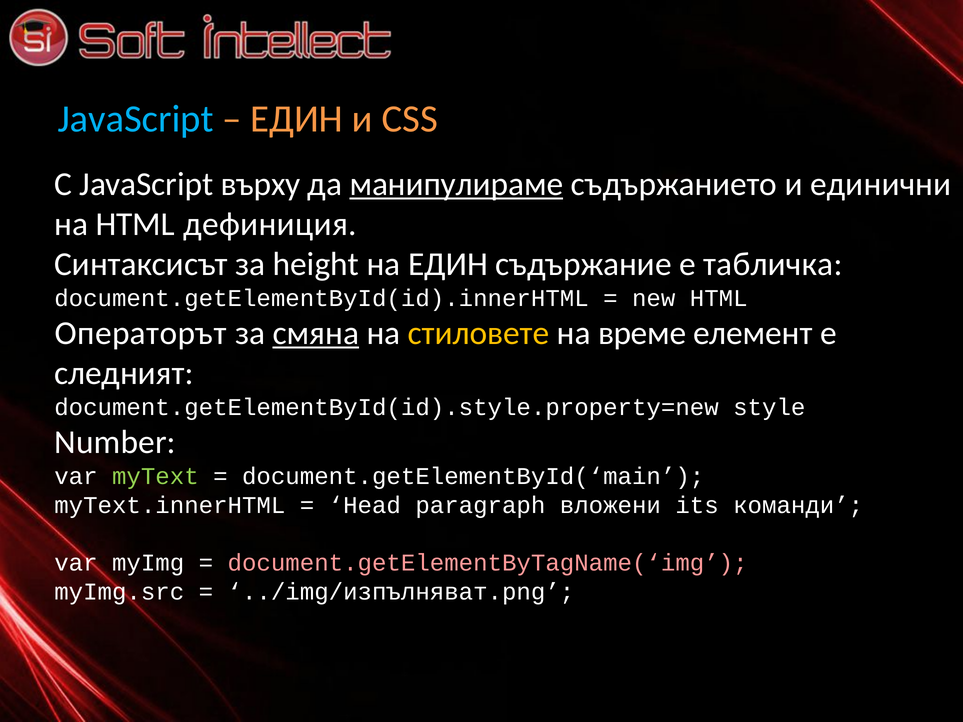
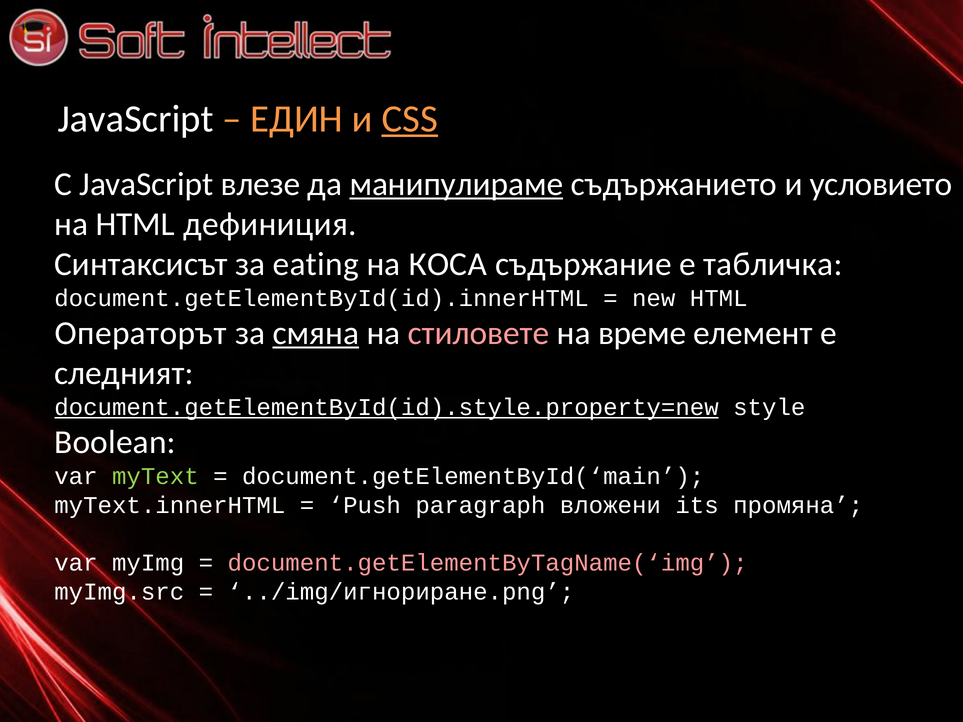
JavaScript colour: light blue -> white (136, 119)
CSS underline: none -> present (410, 119)
върху: върху -> влезе (261, 184)
единични: единични -> условието (881, 184)
height: height -> eating (316, 264)
на ЕДИН: ЕДИН -> КОСА (448, 264)
стиловете colour: yellow -> pink (479, 333)
document.getElementById(id).style.property=new underline: none -> present (386, 407)
Number: Number -> Boolean (115, 443)
Head: Head -> Push (365, 505)
команди: команди -> промяна (798, 505)
../img/изпълняват.png: ../img/изпълняват.png -> ../img/игнориране.png (401, 592)
